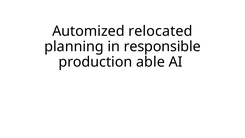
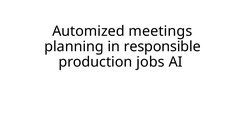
relocated: relocated -> meetings (160, 31)
able: able -> jobs (150, 62)
